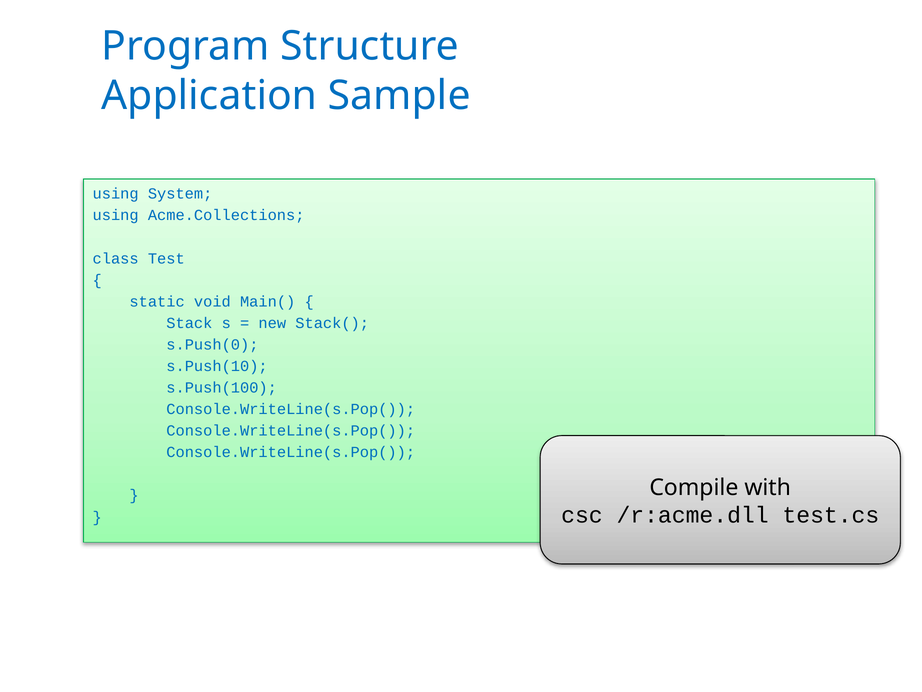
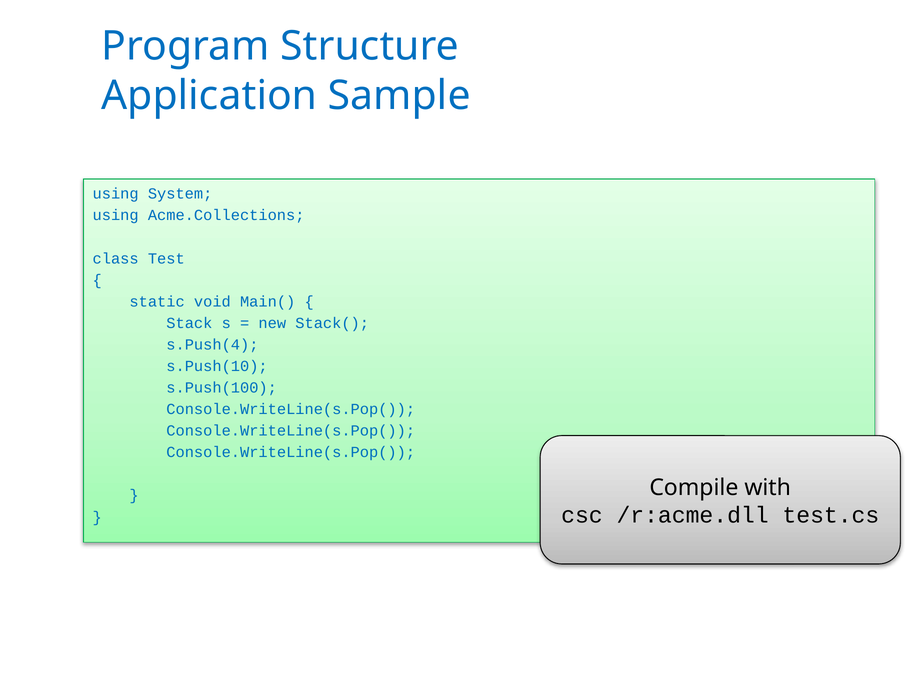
s.Push(0: s.Push(0 -> s.Push(4 (212, 344)
